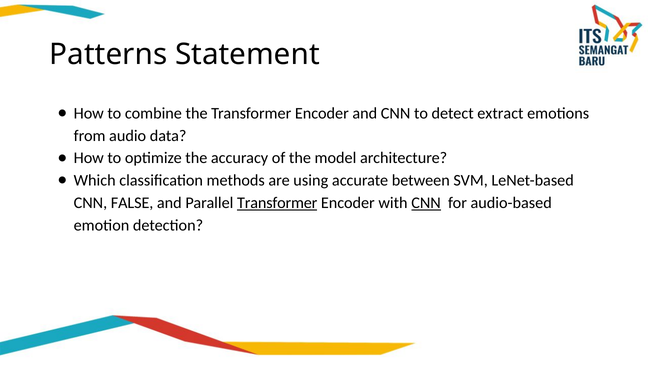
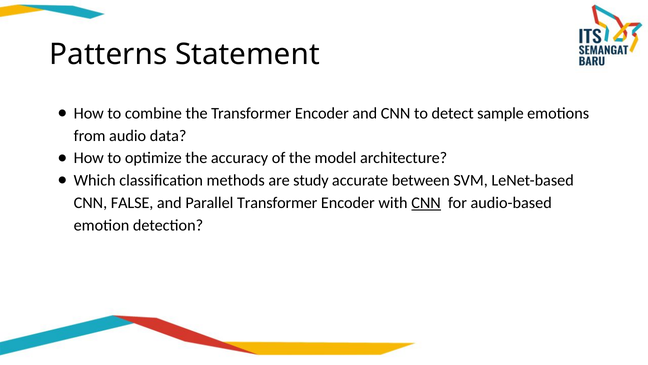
extract: extract -> sample (500, 113)
using: using -> study (311, 180)
Transformer underline: present -> none (277, 203)
